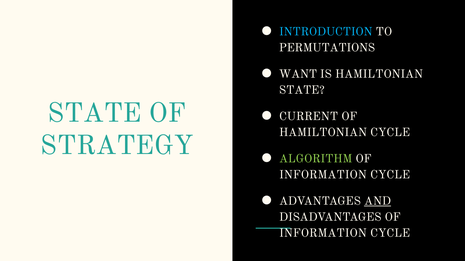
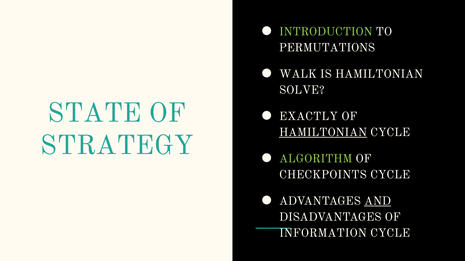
INTRODUCTION colour: light blue -> light green (326, 32)
WANT: WANT -> WALK (298, 74)
STATE: STATE -> SOLVE (302, 90)
CURRENT: CURRENT -> EXACTLY (309, 117)
HAMILTONIAN underline: none -> present (323, 133)
INFORMATION: INFORMATION -> CHECKPOINTS (323, 175)
